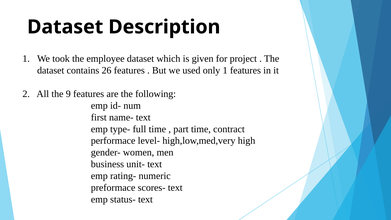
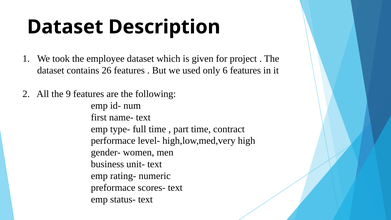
only 1: 1 -> 6 (225, 70)
